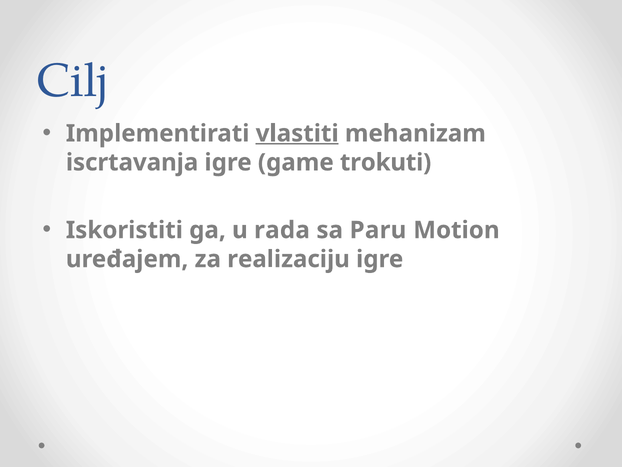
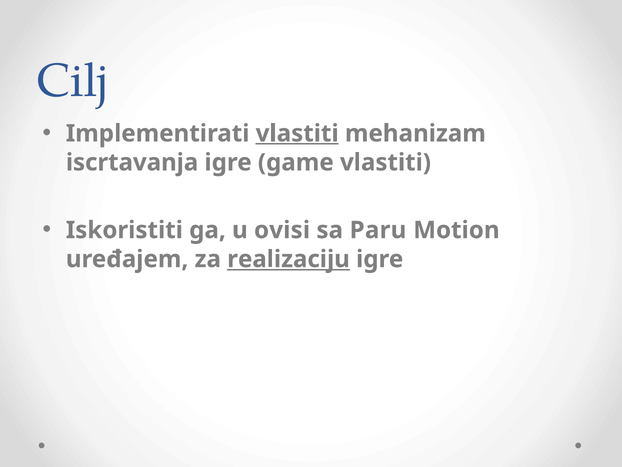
game trokuti: trokuti -> vlastiti (385, 162)
rada: rada -> ovisi (282, 230)
realizaciju underline: none -> present (289, 259)
